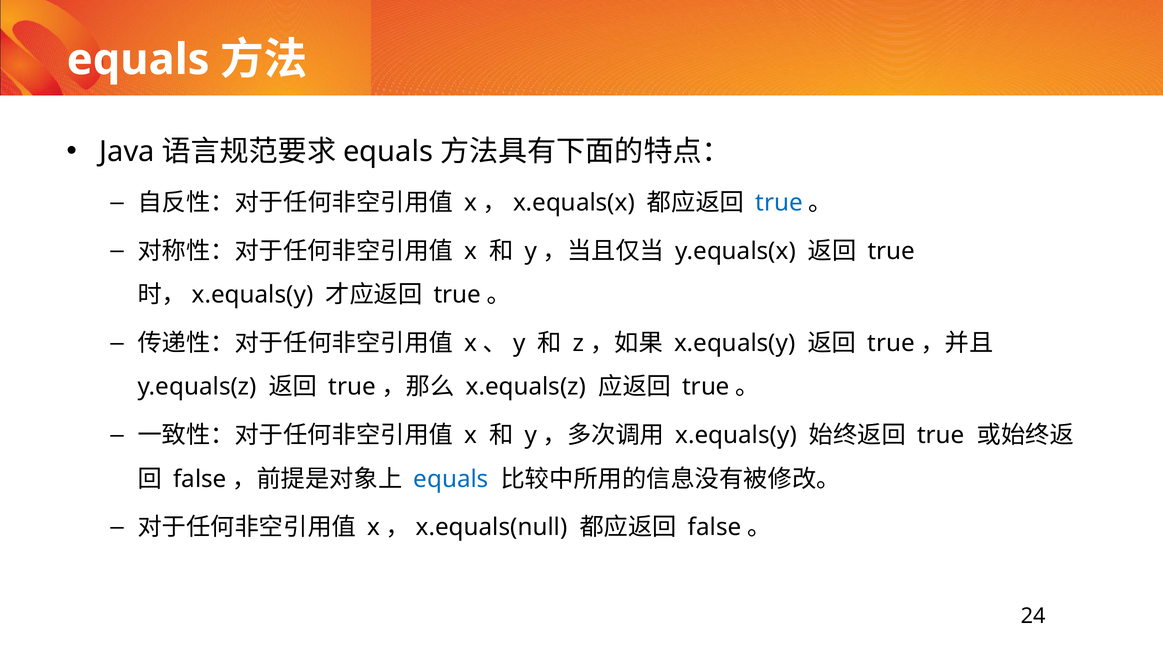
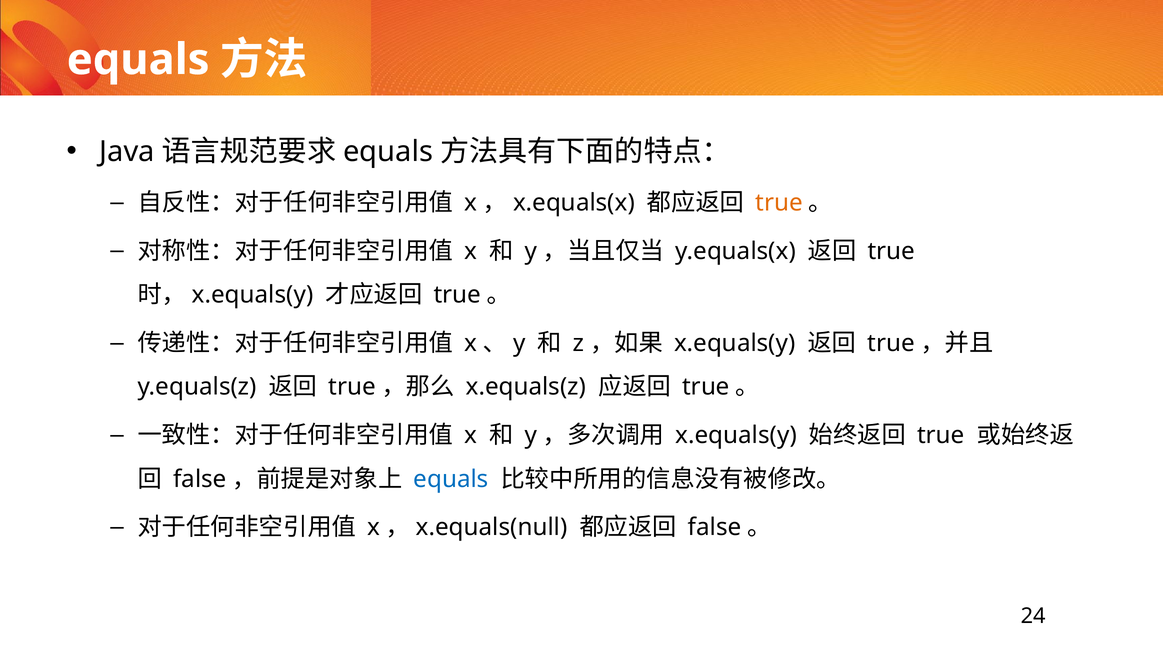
true colour: blue -> orange (779, 203)
